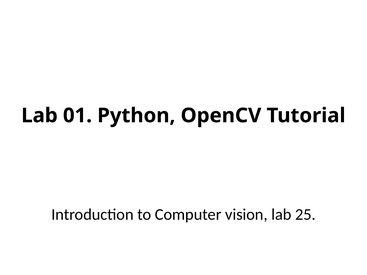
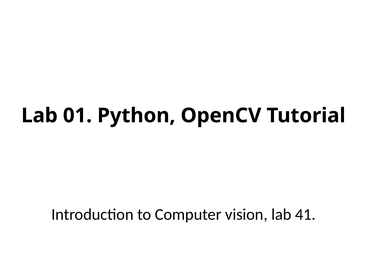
25: 25 -> 41 (305, 215)
